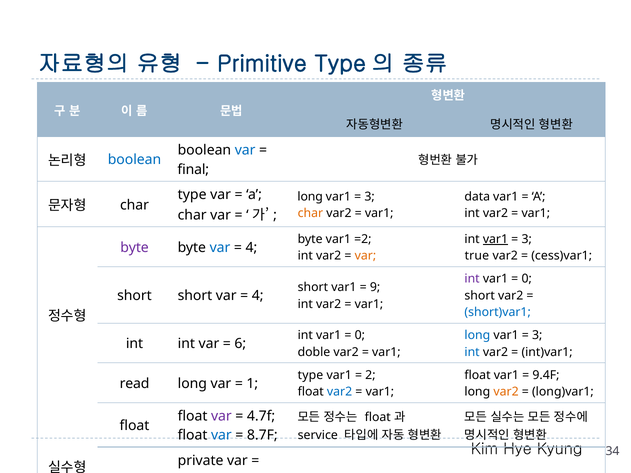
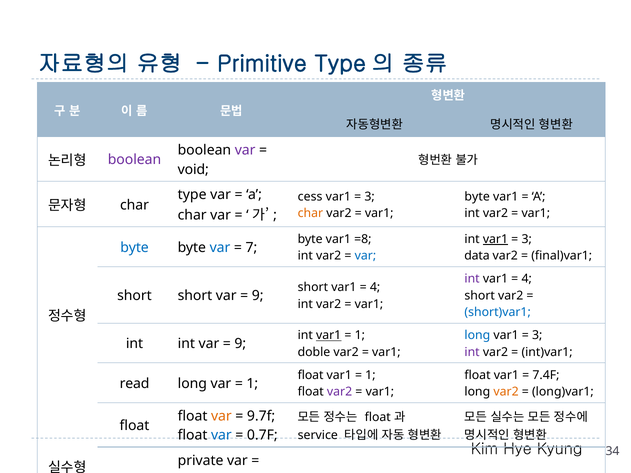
var colour: blue -> purple (245, 150)
boolean colour: blue -> purple (134, 160)
final: final -> void (193, 169)
long: long -> cess (310, 197)
data: data -> byte (477, 197)
=2: =2 -> =8 (363, 239)
byte colour: purple -> blue (135, 248)
4: 4 -> 7 (251, 248)
var colour: orange -> blue (365, 256)
true: true -> data (477, 256)
cess)var1: cess)var1 -> final)var1 (562, 256)
0: 0 -> 4 (527, 279)
9: 9 -> 4 (375, 287)
4: 4 -> 9 (258, 296)
var1 underline: none -> present (329, 336)
0: 0 -> 1 (360, 336)
6: 6 -> 9 (240, 344)
int colour: blue -> purple (472, 352)
type: type -> float (311, 375)
2: 2 -> 1 (370, 375)
9.4F: 9.4F -> 7.4F (546, 375)
var2 colour: blue -> purple (340, 392)
var colour: purple -> orange (221, 416)
4.7f: 4.7f -> 9.7f (261, 416)
8.7F: 8.7F -> 0.7F (262, 435)
